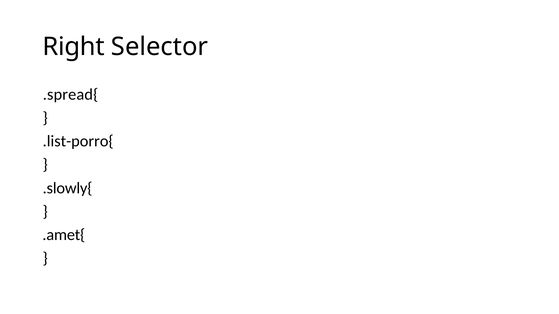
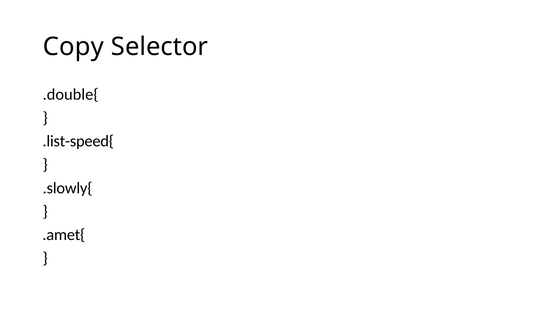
Right: Right -> Copy (73, 47)
.spread{: .spread{ -> .double{ (71, 95)
.list-porro{: .list-porro{ -> .list-speed{ (78, 141)
